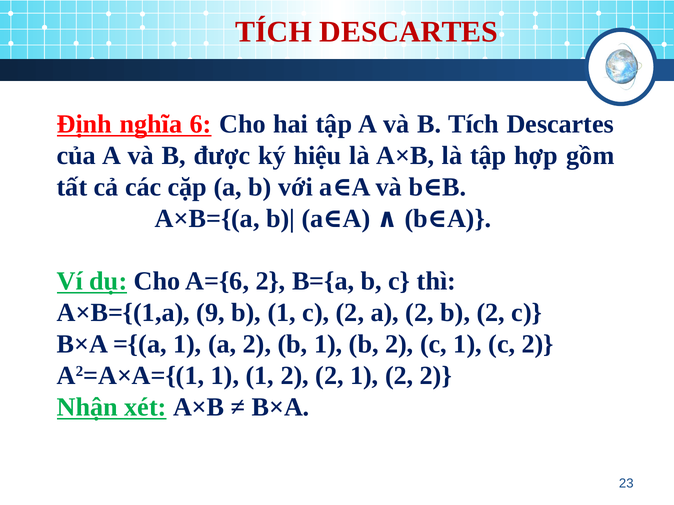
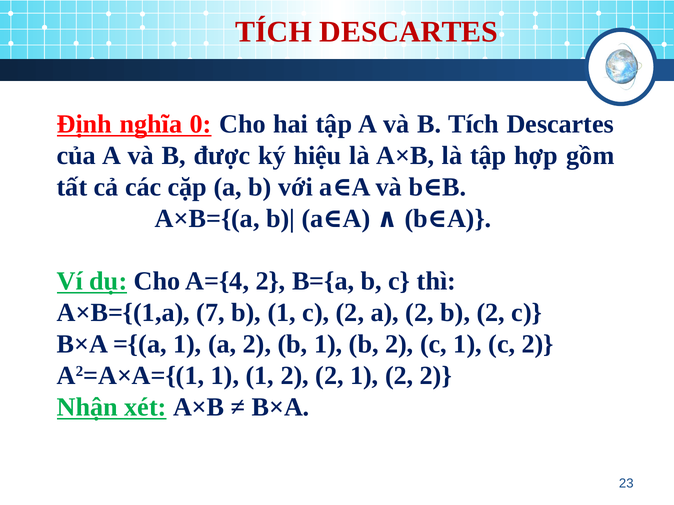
6: 6 -> 0 (201, 124)
A={6: A={6 -> A={4 (217, 282)
9: 9 -> 7 (211, 313)
